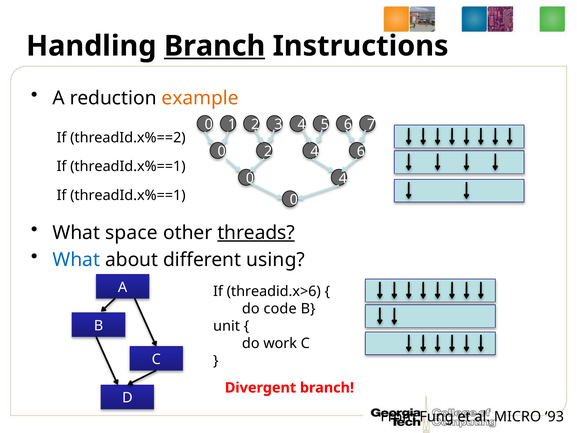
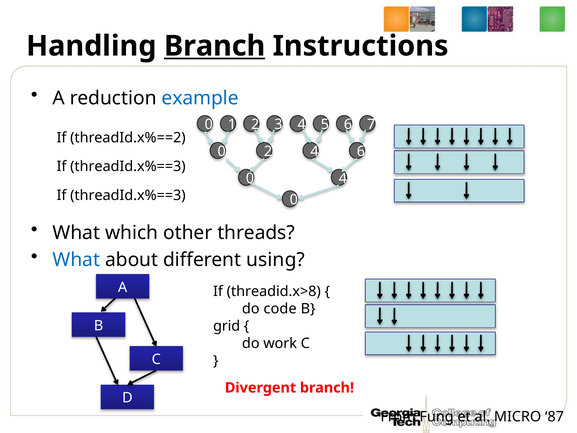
example colour: orange -> blue (200, 98)
threadId.x%==1: threadId.x%==1 -> threadId.x%==3 (128, 166)
threadId.x%==1: threadId.x%==1 -> threadId.x%==3 (128, 195)
space: space -> which (132, 233)
threads underline: present -> none (256, 233)
threadid.x>6: threadid.x>6 -> threadid.x>8 (274, 291)
unit: unit -> grid (227, 326)
93: 93 -> 87 (554, 416)
